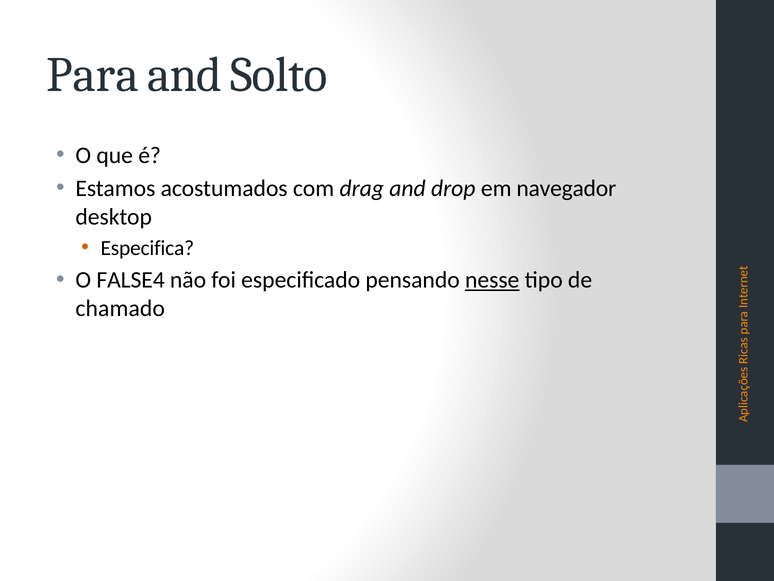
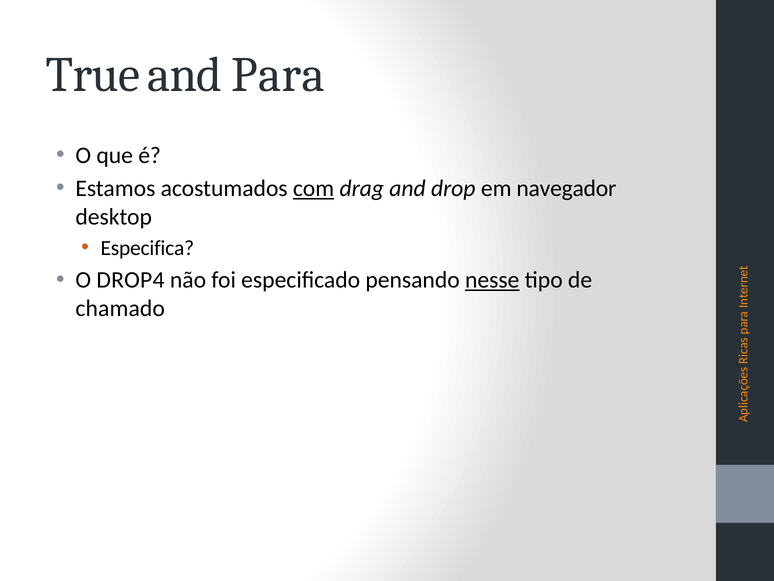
Para: Para -> True (93, 75)
Solto: Solto -> Para (278, 75)
com underline: none -> present (314, 188)
FALSE4: FALSE4 -> DROP4 (130, 280)
